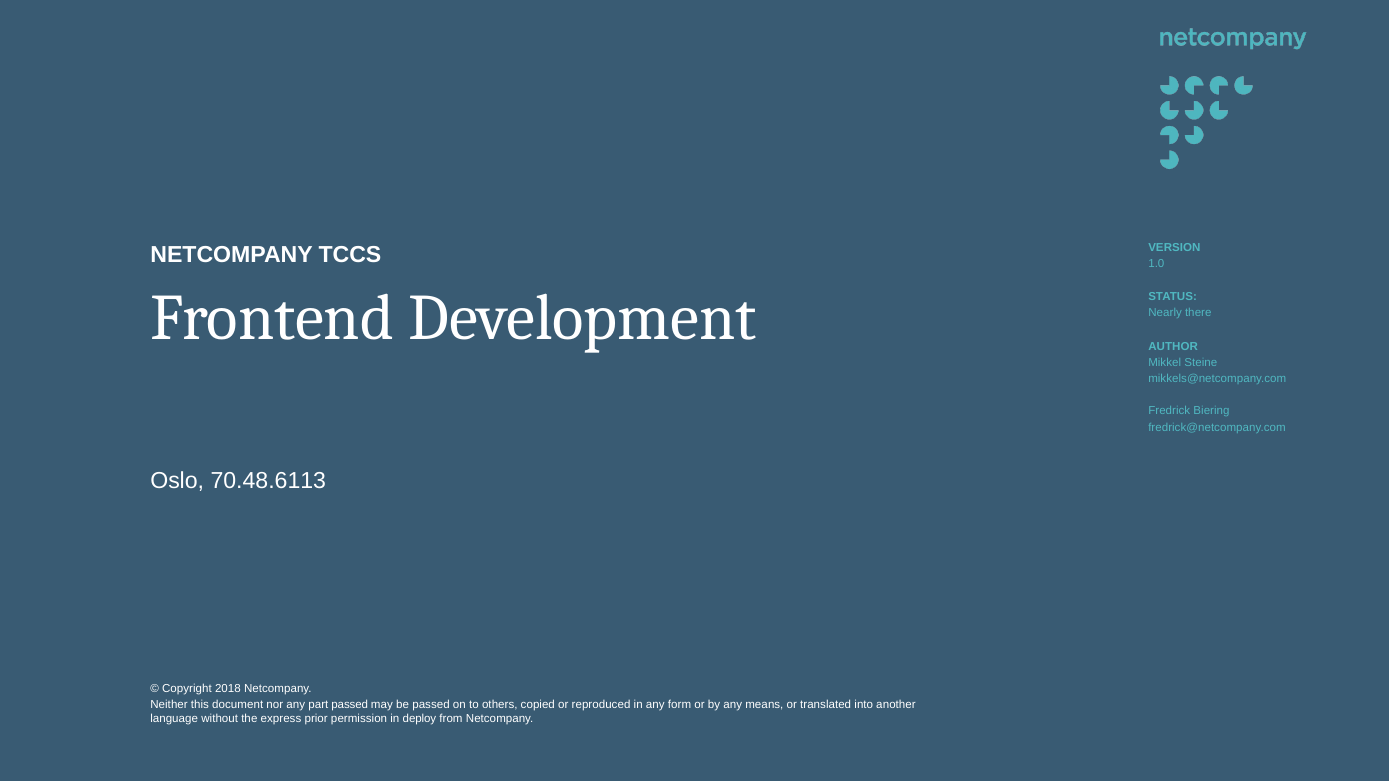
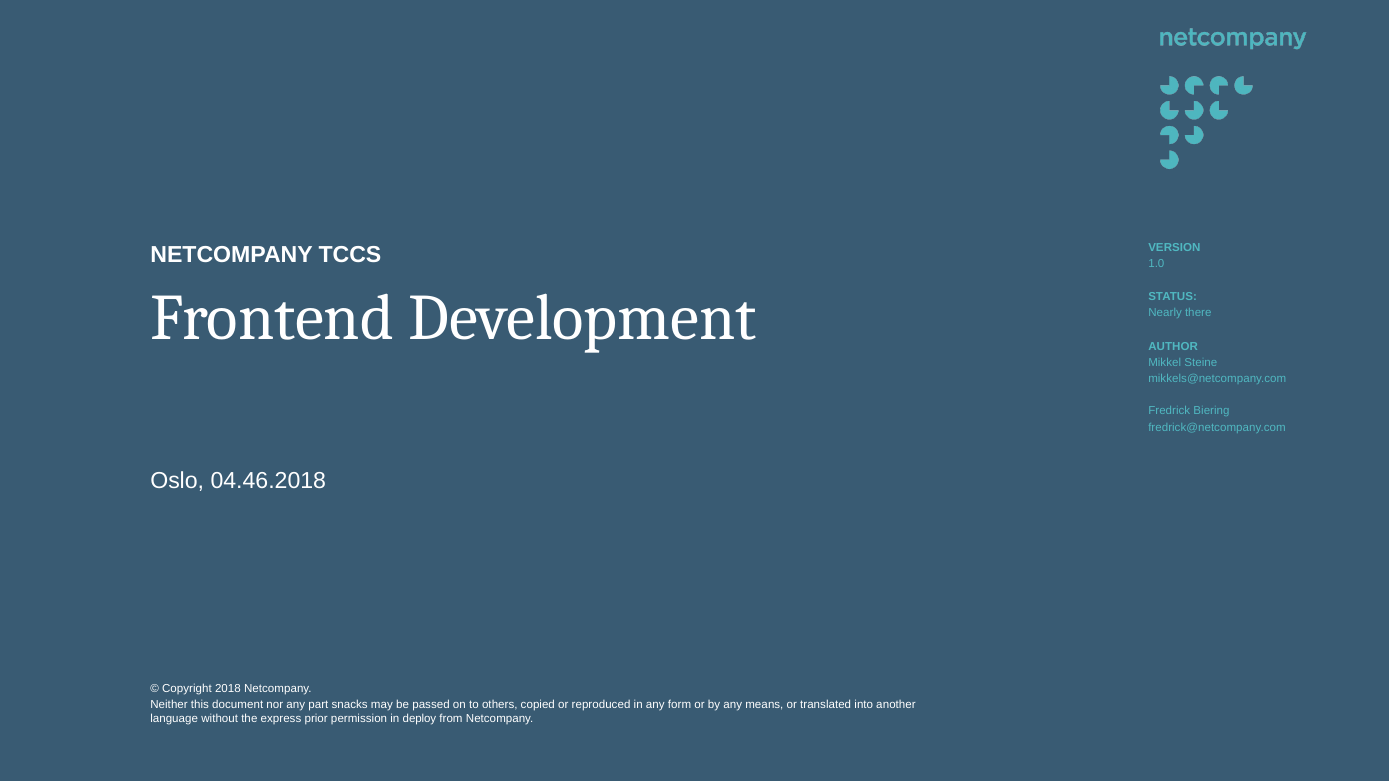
70.48.6113: 70.48.6113 -> 04.46.2018 (268, 481)
part passed: passed -> snacks (350, 705)
